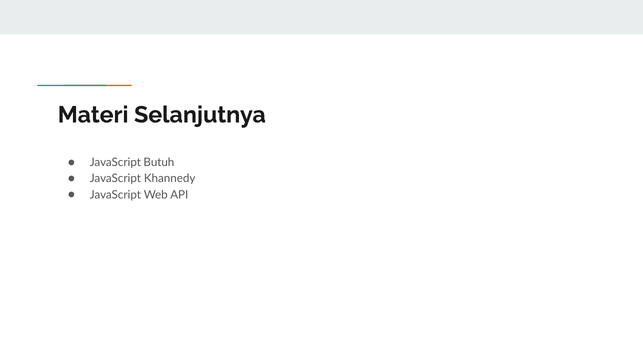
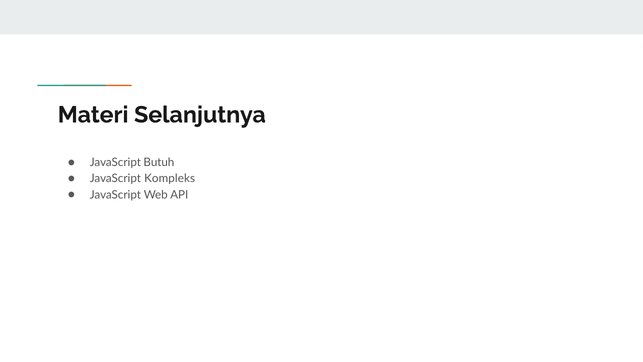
Khannedy: Khannedy -> Kompleks (170, 179)
